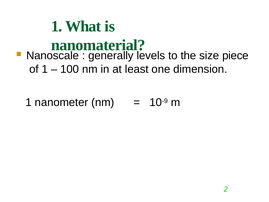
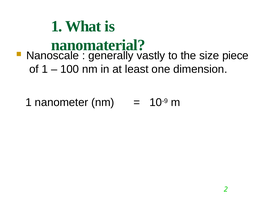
levels: levels -> vastly (151, 56)
